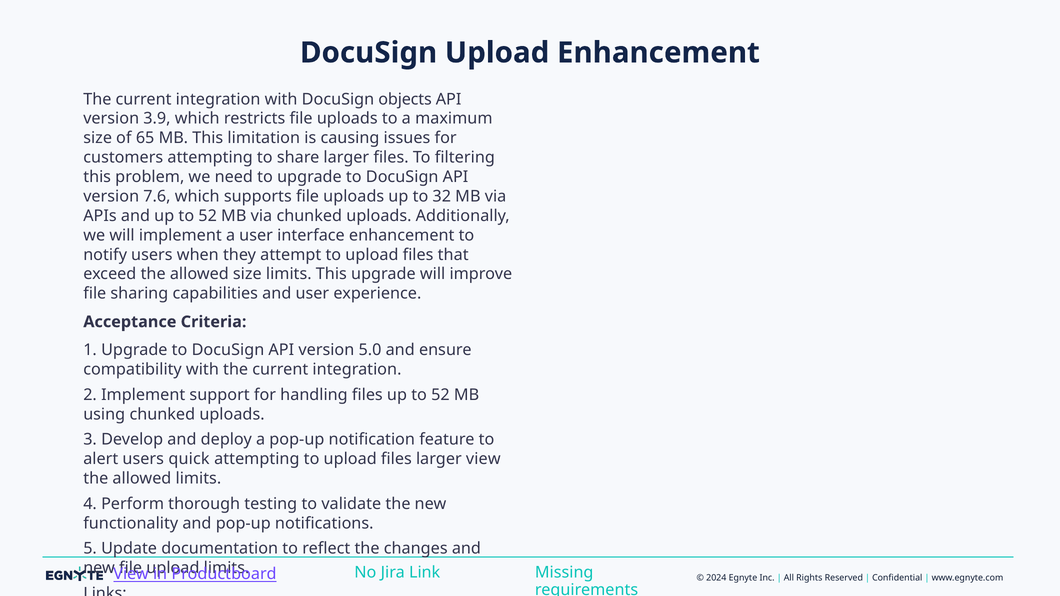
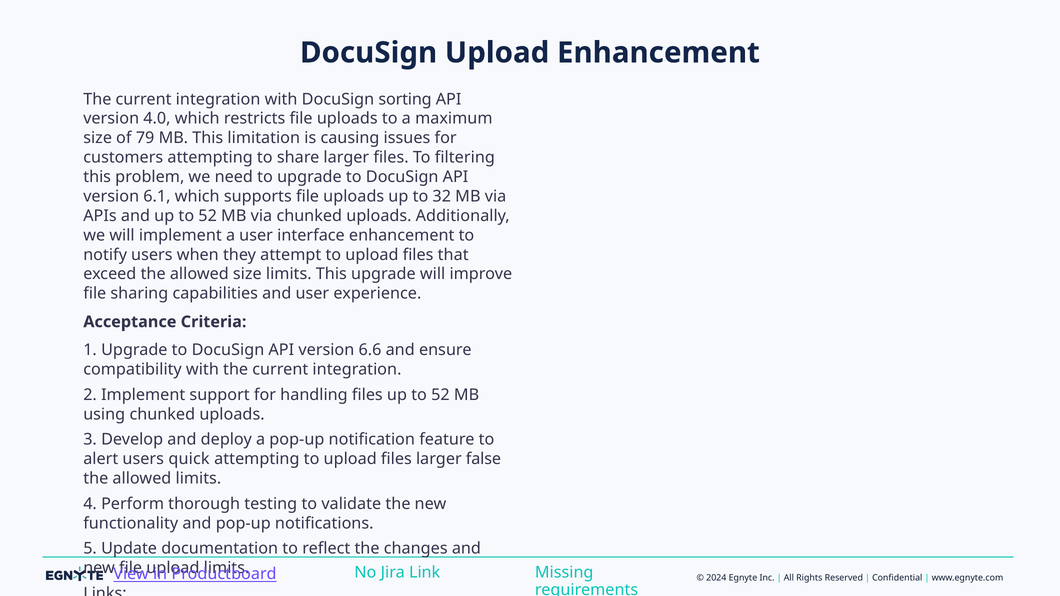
objects: objects -> sorting (405, 99)
3.9: 3.9 -> 4.0 (157, 119)
65: 65 -> 79 (145, 138)
7.6: 7.6 -> 6.1 (157, 196)
5.0: 5.0 -> 6.6 (370, 350)
larger view: view -> false (483, 459)
